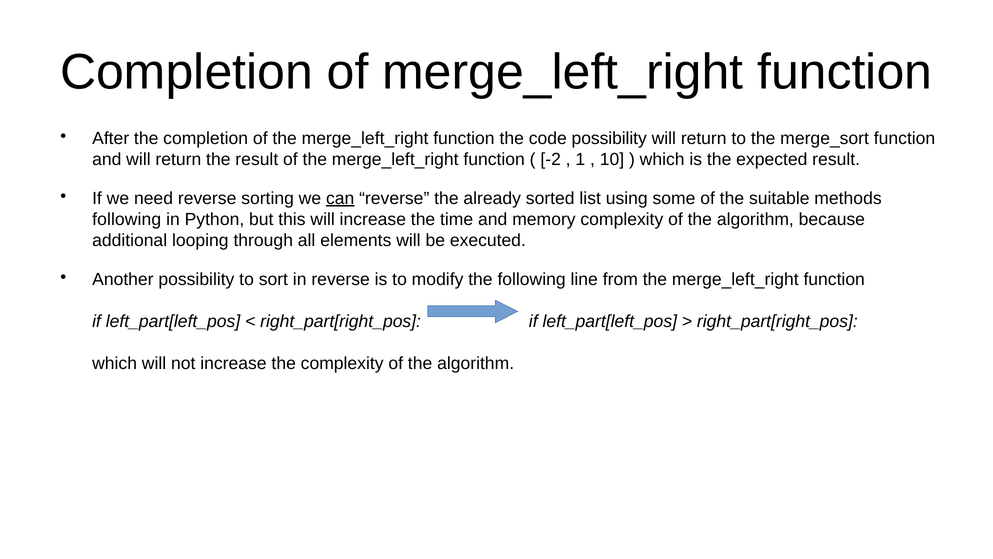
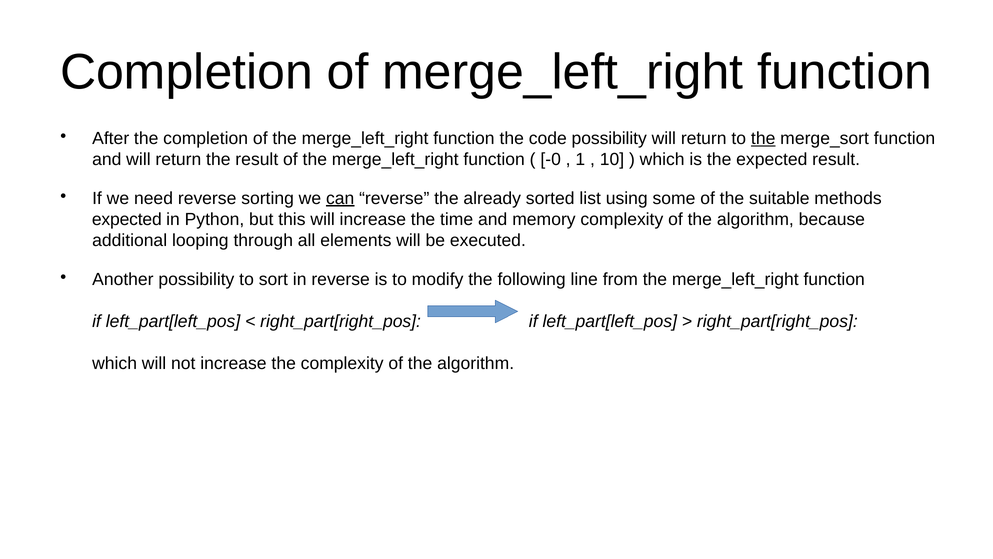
the underline: none -> present (763, 138)
-2: -2 -> -0 (551, 159)
following: following -> expected (127, 219)
